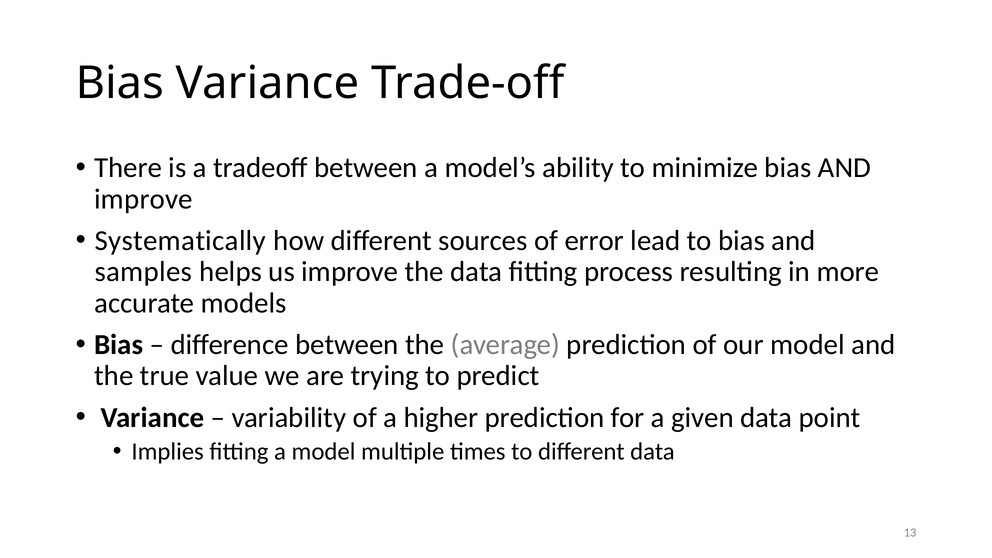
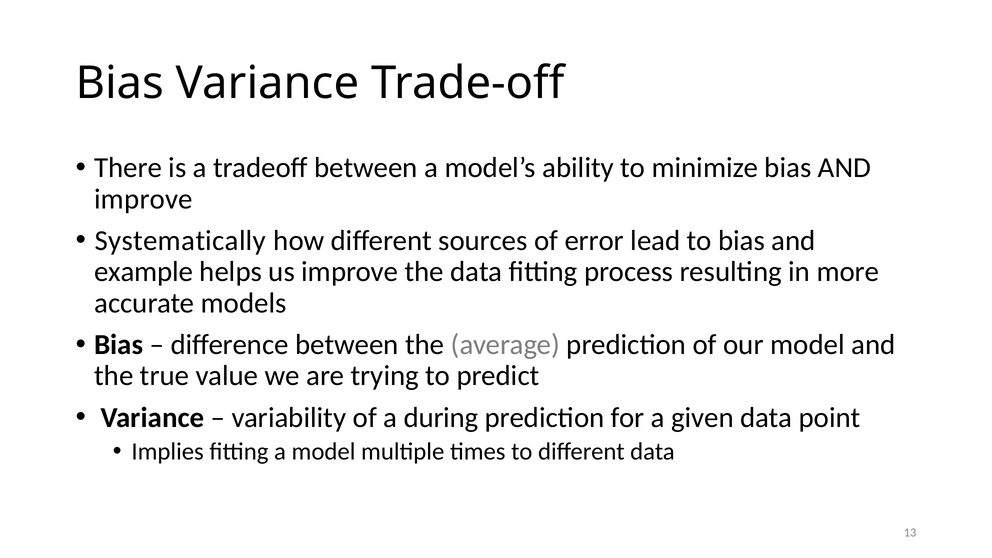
samples: samples -> example (144, 272)
higher: higher -> during (441, 418)
